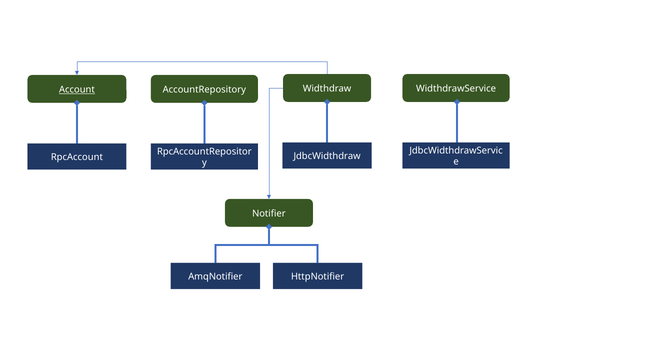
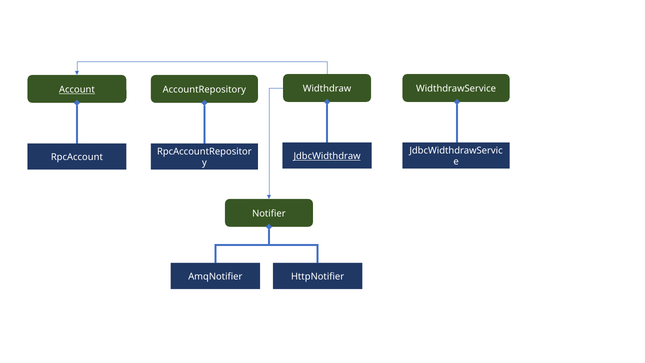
JdbcWidthdraw underline: none -> present (327, 156)
